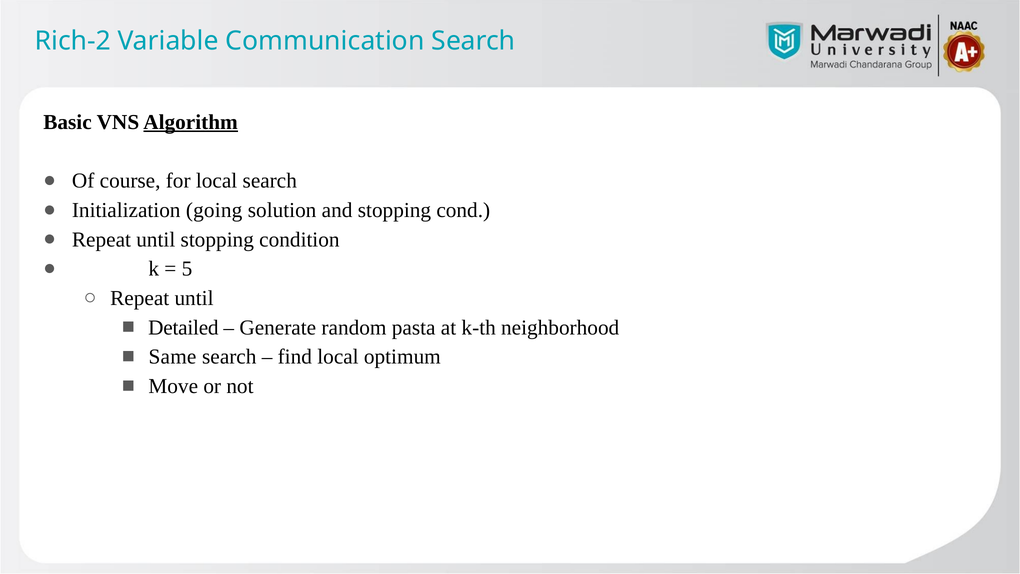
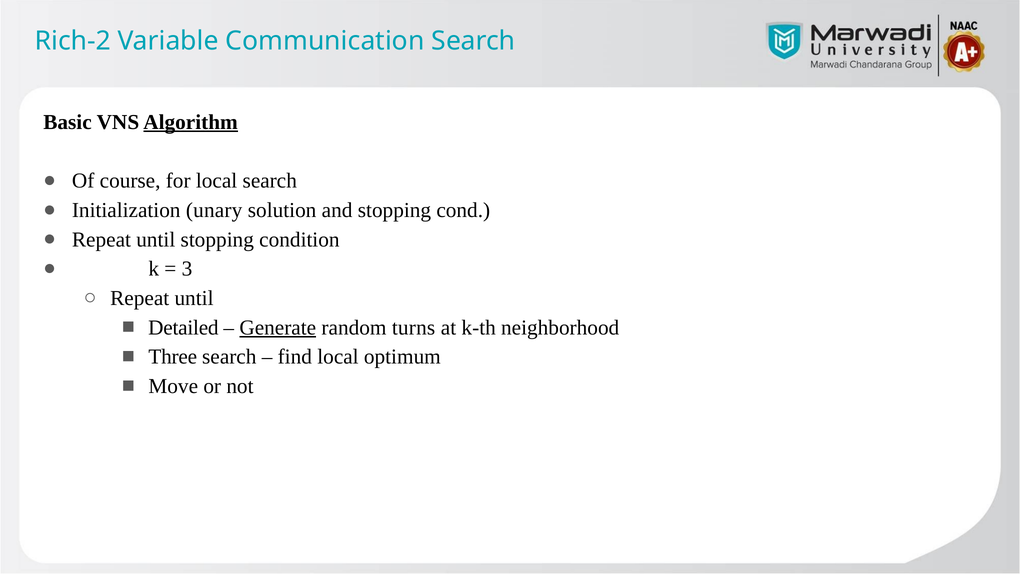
going: going -> unary (214, 210)
5: 5 -> 3 (187, 269)
Generate underline: none -> present (278, 327)
pasta: pasta -> turns (414, 327)
Same: Same -> Three (173, 357)
